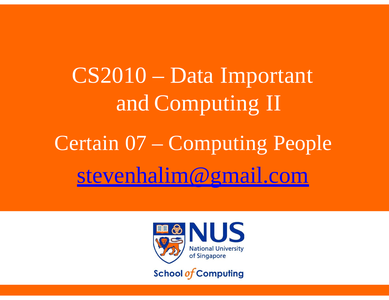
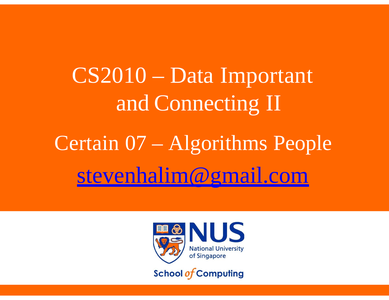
and Computing: Computing -> Connecting (207, 103)
Computing: Computing -> Algorithms (218, 143)
